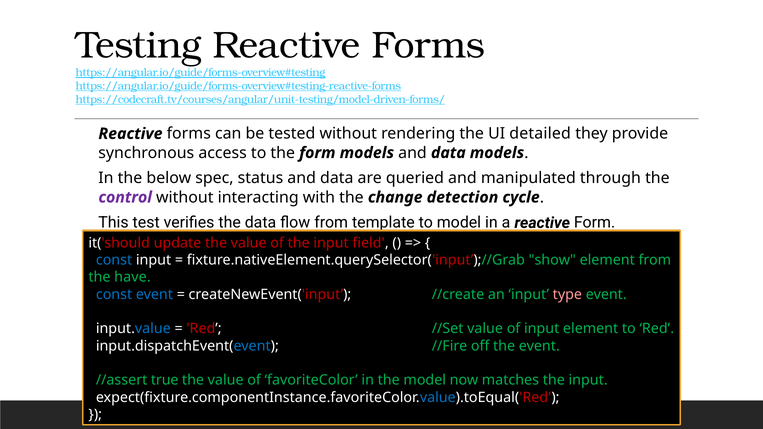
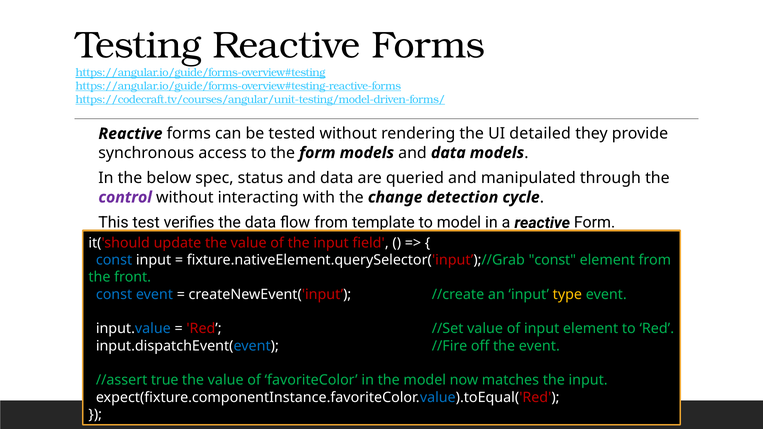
fixture.nativeElement.querySelector('input’);//Grab show: show -> const (552, 260)
have: have -> front (133, 277)
type colour: pink -> yellow (567, 294)
